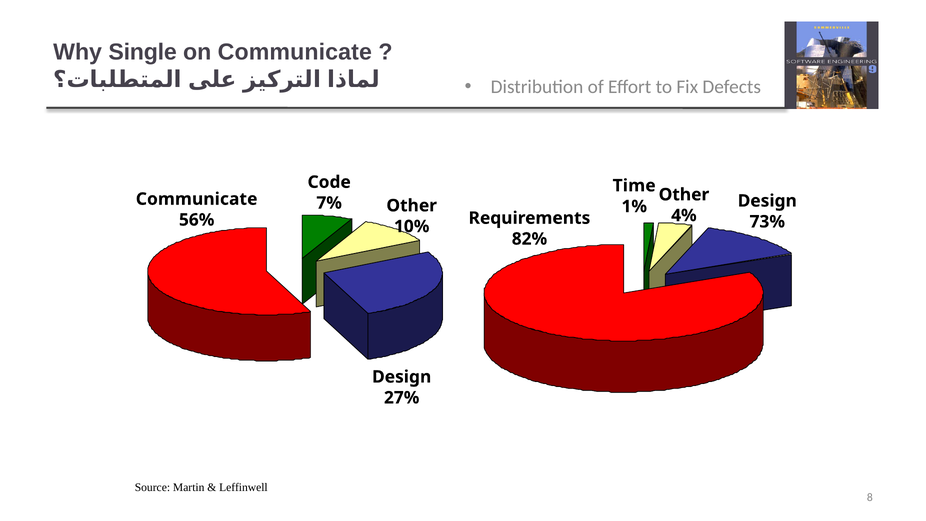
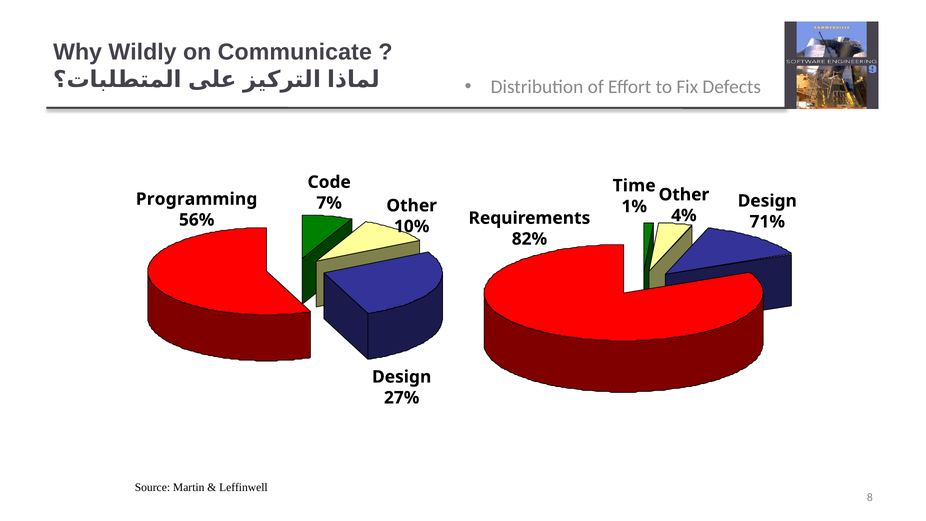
Single: Single -> Wildly (143, 52)
Communicate: Communicate -> Programming (197, 199)
73%: 73% -> 71% (767, 222)
